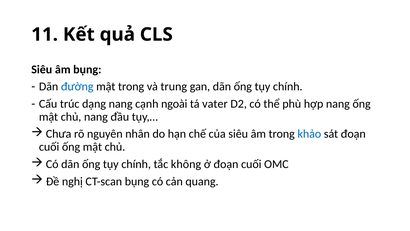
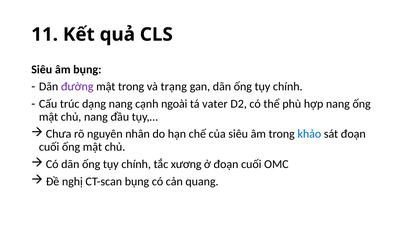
đường colour: blue -> purple (77, 87)
trung: trung -> trạng (174, 87)
không: không -> xương (186, 164)
